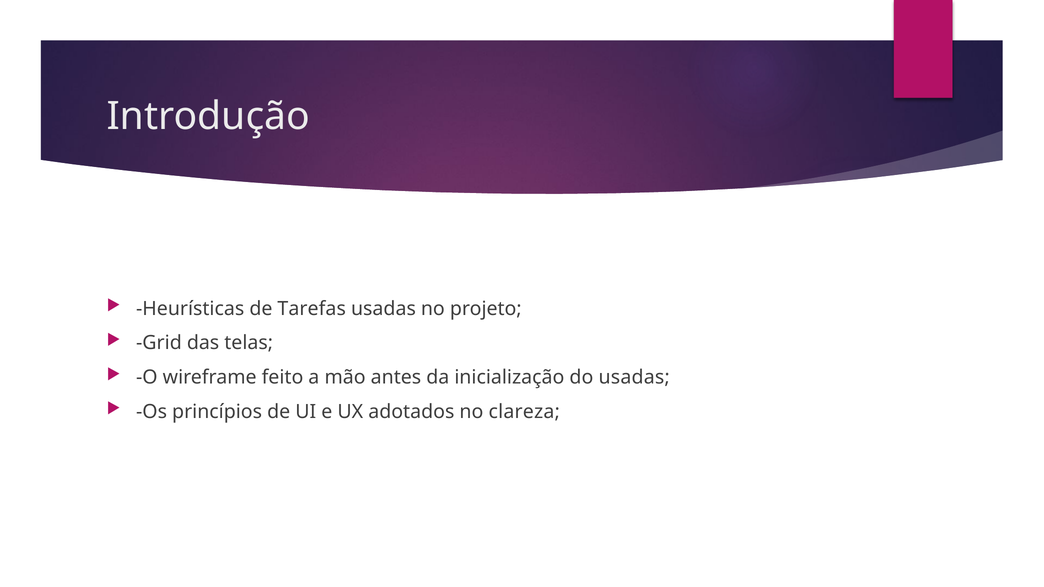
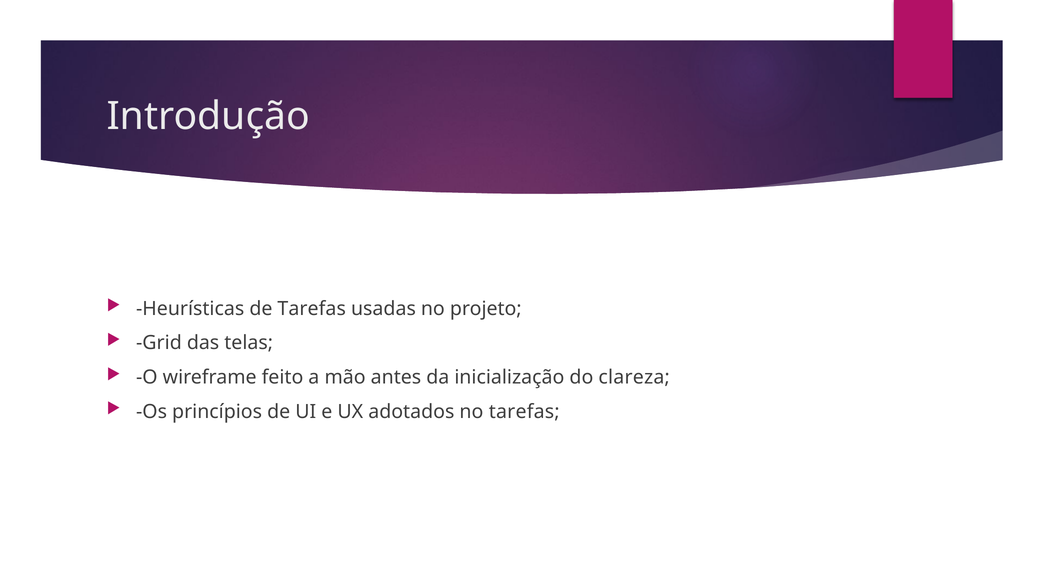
do usadas: usadas -> clareza (634, 377)
no clareza: clareza -> tarefas (524, 412)
